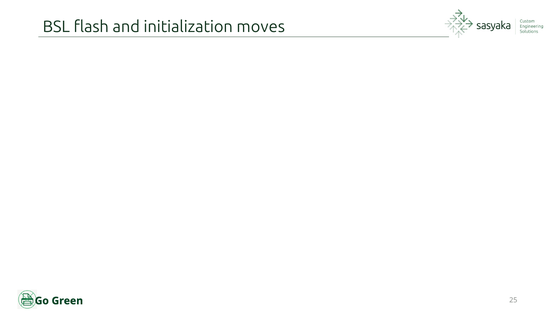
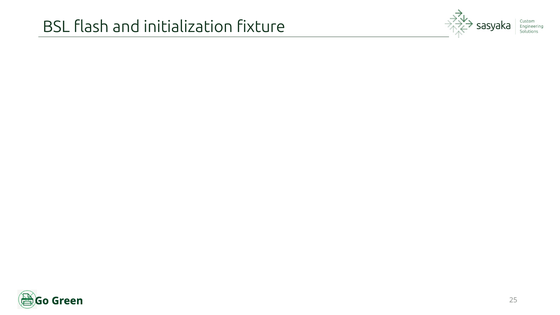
moves: moves -> fixture (261, 27)
